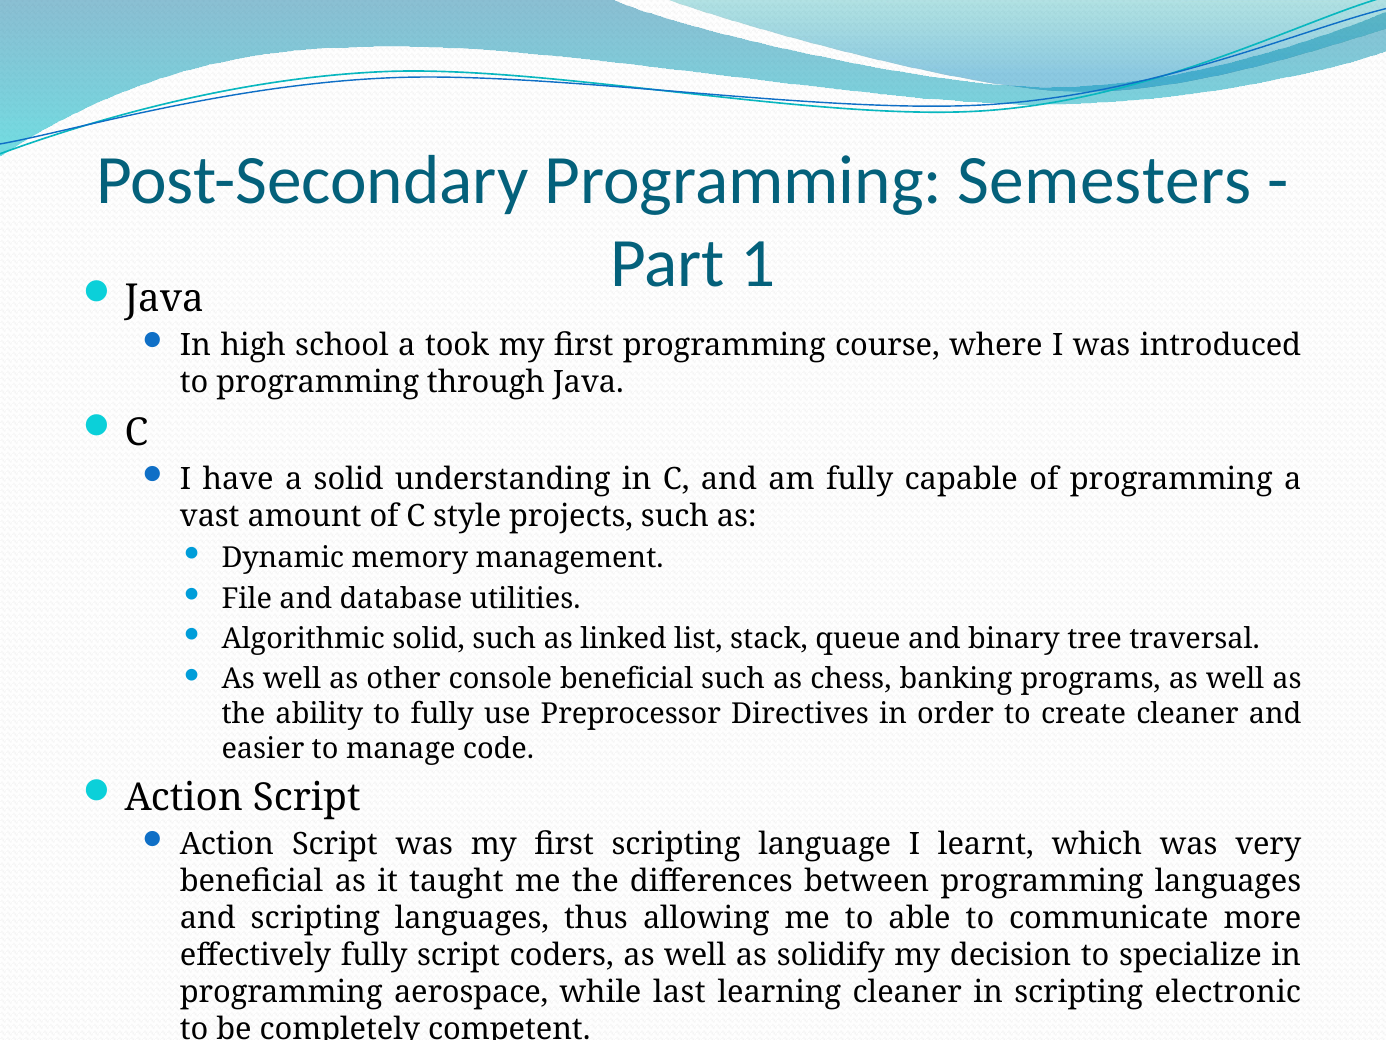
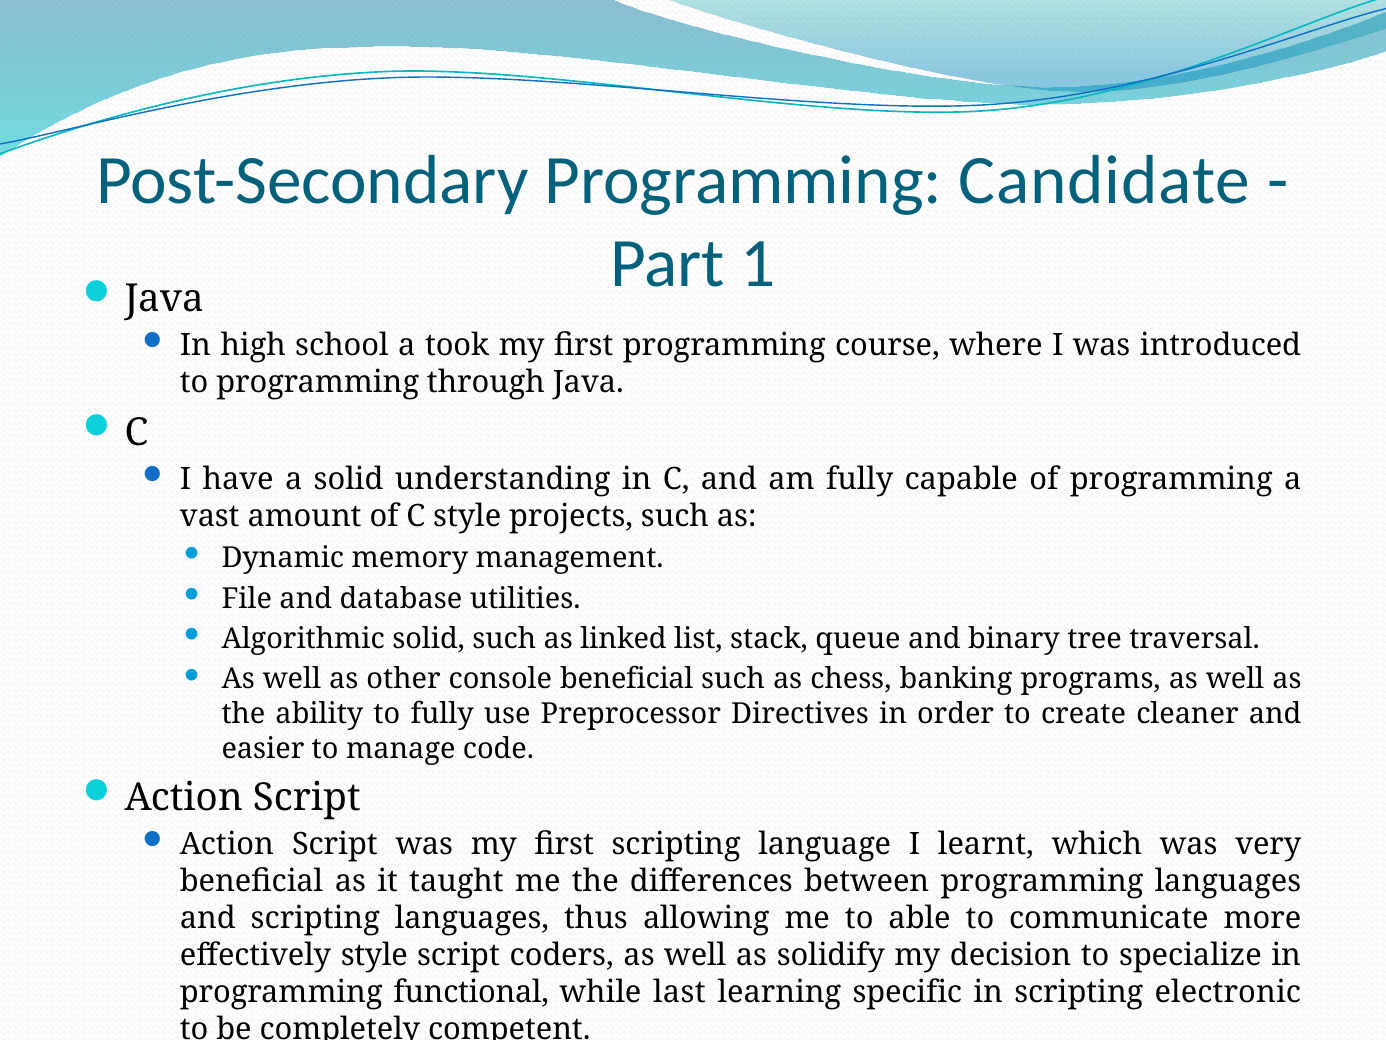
Semesters: Semesters -> Candidate (1105, 180)
effectively fully: fully -> style (374, 955)
aerospace: aerospace -> functional (471, 992)
learning cleaner: cleaner -> specific (907, 992)
